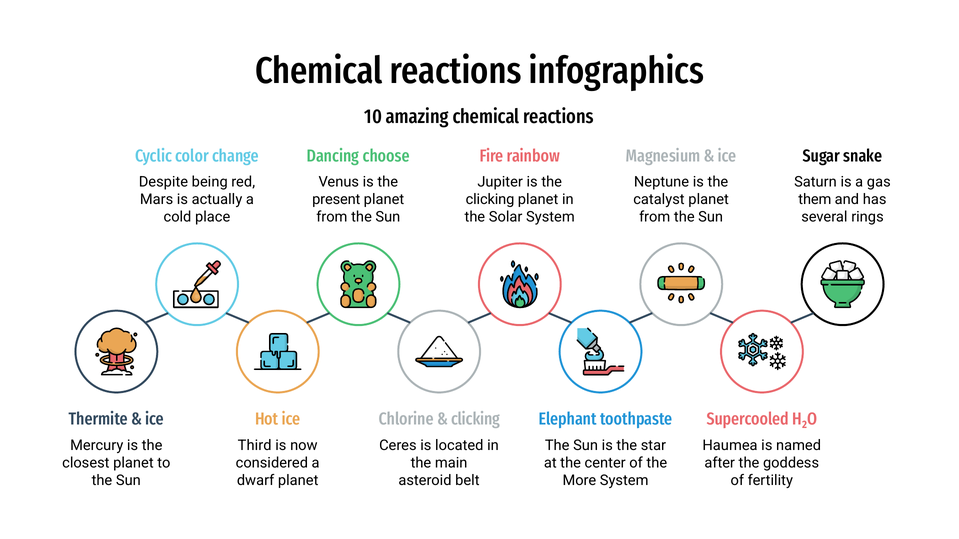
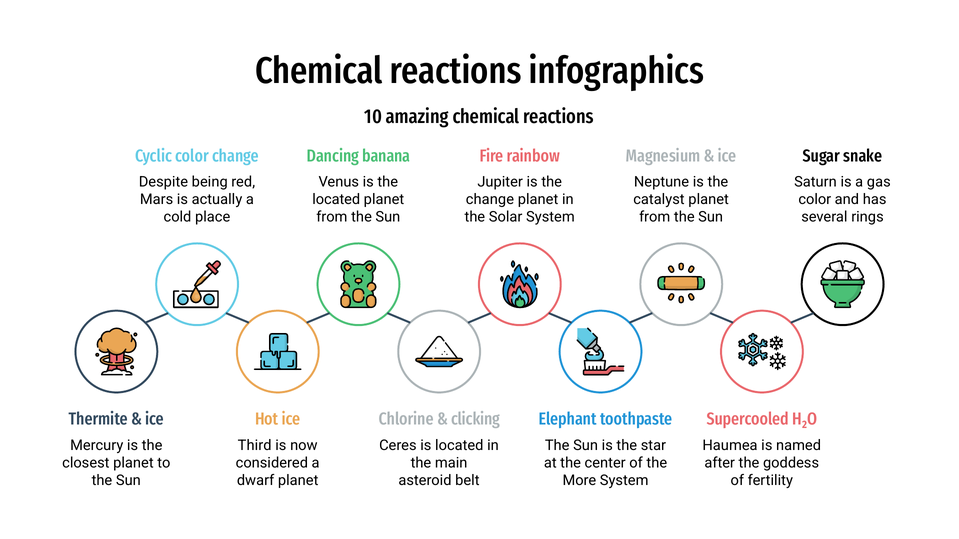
choose: choose -> banana (386, 156)
present: present -> located (336, 200)
clicking: clicking -> change (490, 200)
them: them -> color (815, 200)
